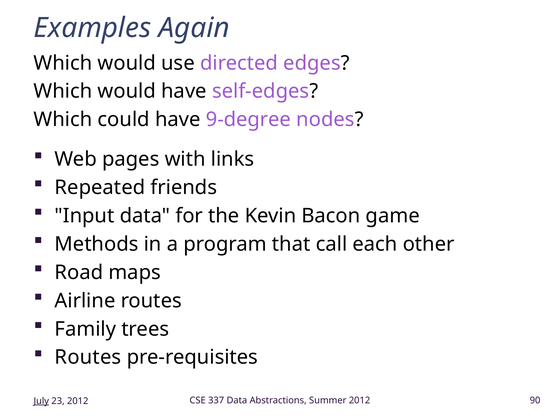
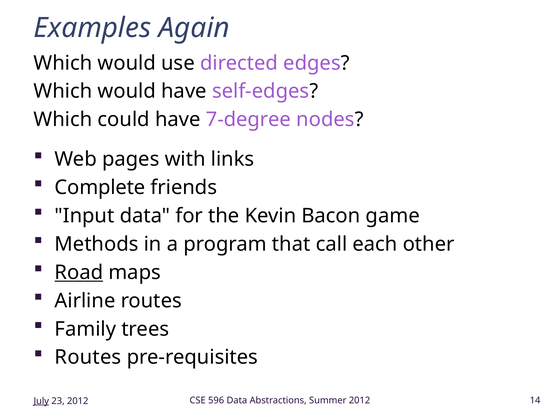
9-degree: 9-degree -> 7-degree (248, 120)
Repeated: Repeated -> Complete (100, 188)
Road underline: none -> present (79, 272)
337: 337 -> 596 (216, 400)
90: 90 -> 14 (535, 400)
